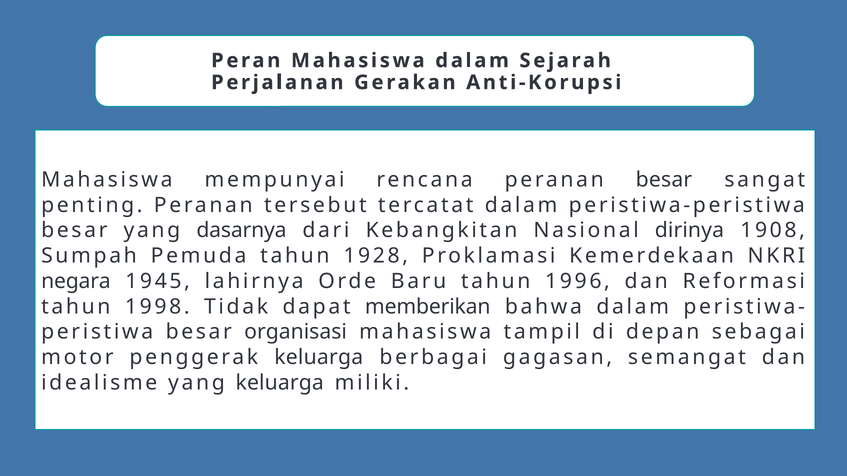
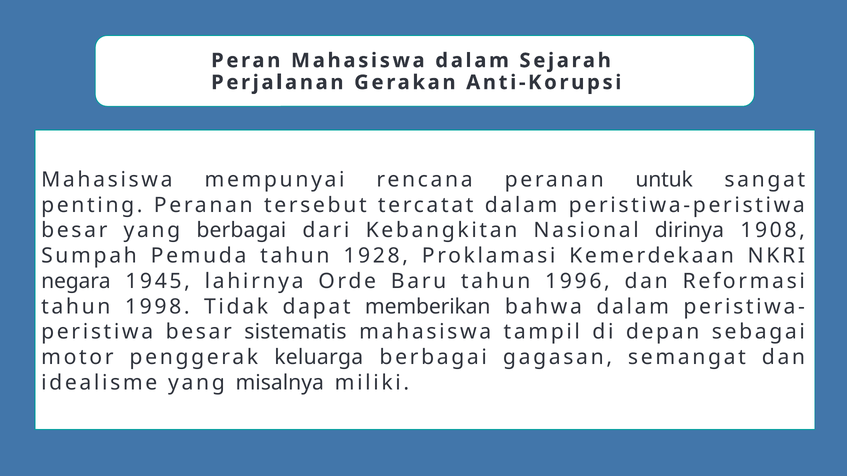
peranan besar: besar -> untuk (664, 180)
yang dasarnya: dasarnya -> berbagai (241, 231)
organisasi: organisasi -> sistematis (295, 332)
yang keluarga: keluarga -> misalnya (280, 383)
